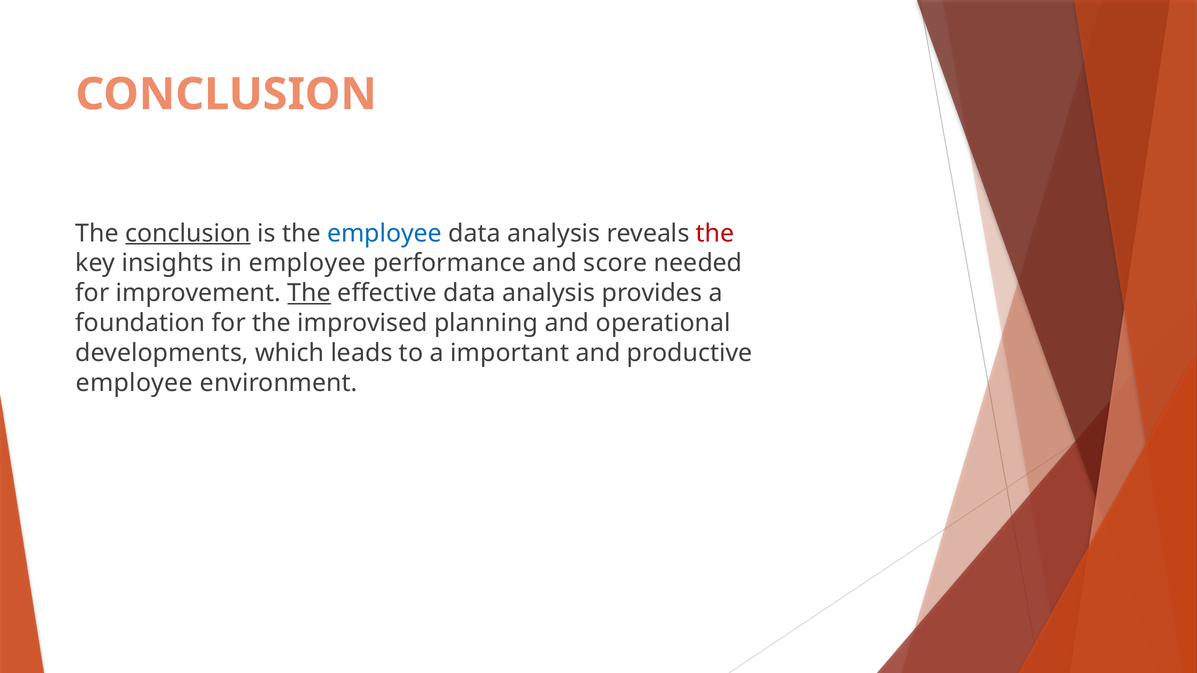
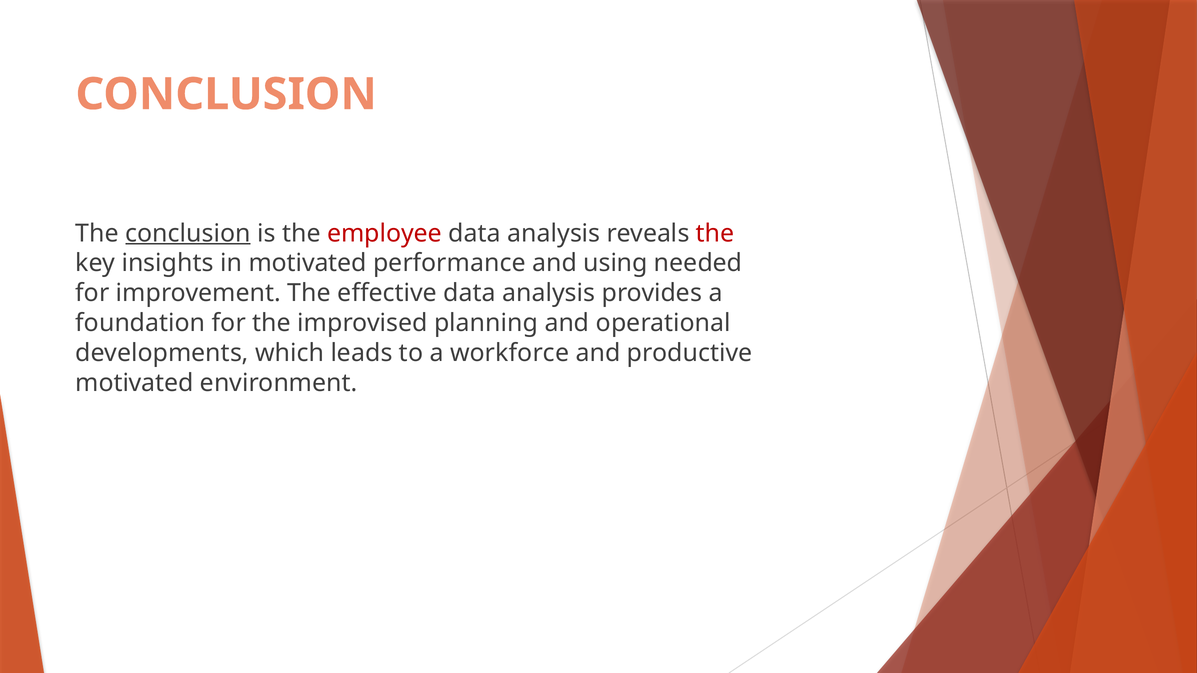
employee colour: blue -> red (385, 233)
in employee: employee -> motivated (308, 263)
score: score -> using (615, 263)
The underline: present -> none (309, 293)
important: important -> workforce (510, 353)
employee: employee -> motivated (134, 383)
